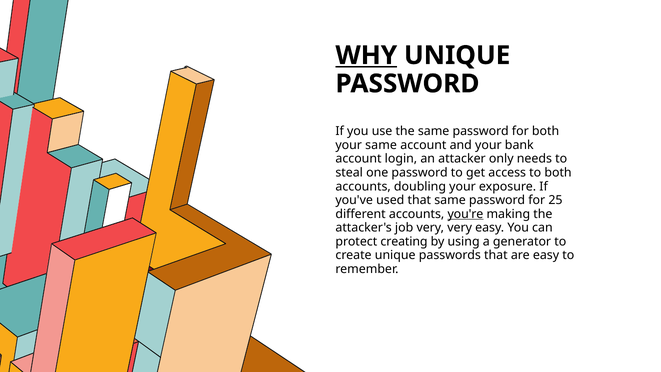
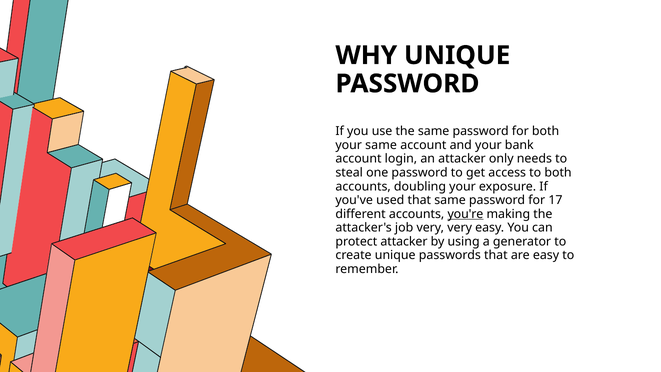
WHY underline: present -> none (366, 55)
25: 25 -> 17 (555, 200)
protect creating: creating -> attacker (404, 241)
